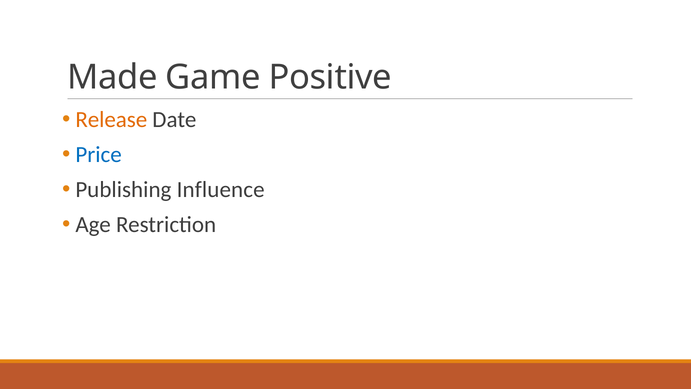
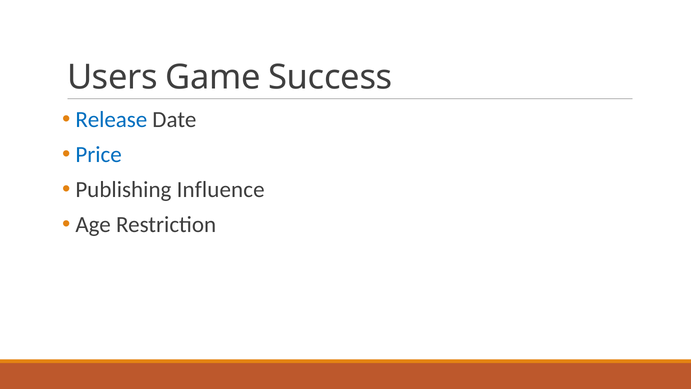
Made: Made -> Users (112, 77)
Positive: Positive -> Success (330, 77)
Release colour: orange -> blue (111, 120)
